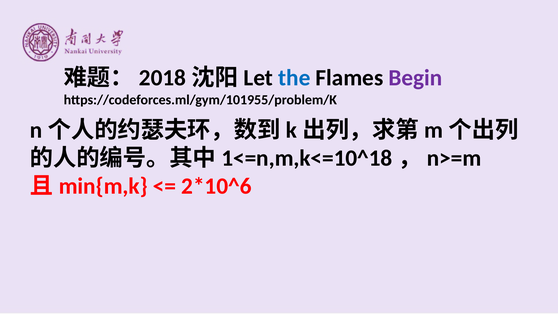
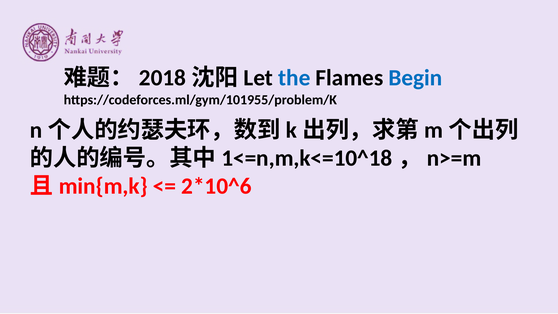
Begin colour: purple -> blue (415, 78)
